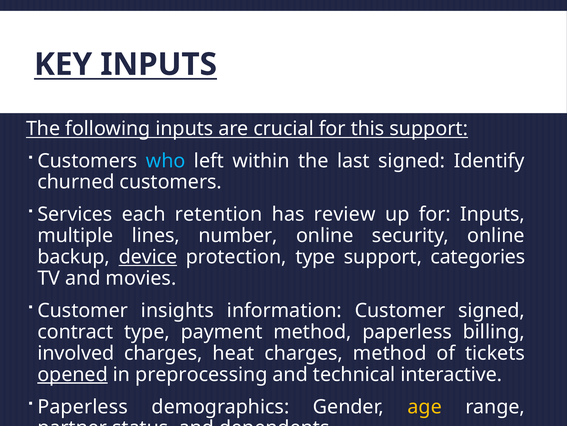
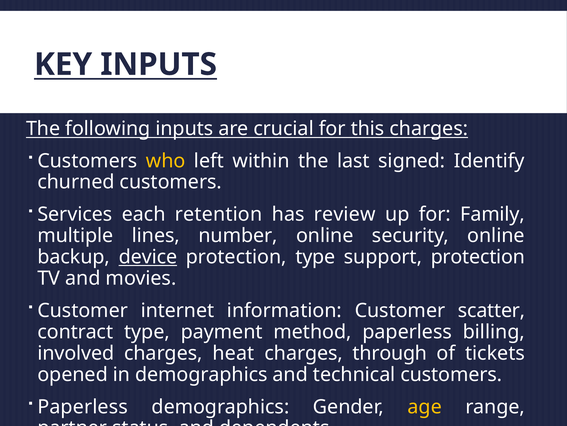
this support: support -> charges (429, 128)
who colour: light blue -> yellow (166, 161)
for Inputs: Inputs -> Family (493, 214)
support categories: categories -> protection (478, 257)
insights: insights -> internet (177, 310)
Customer signed: signed -> scatter (492, 310)
charges method: method -> through (390, 353)
opened underline: present -> none (73, 374)
in preprocessing: preprocessing -> demographics (201, 374)
technical interactive: interactive -> customers (451, 374)
